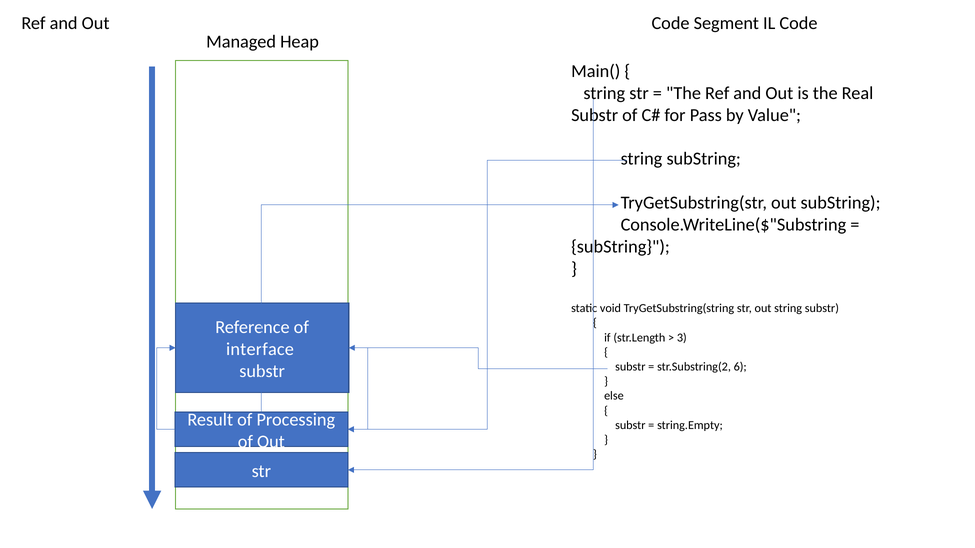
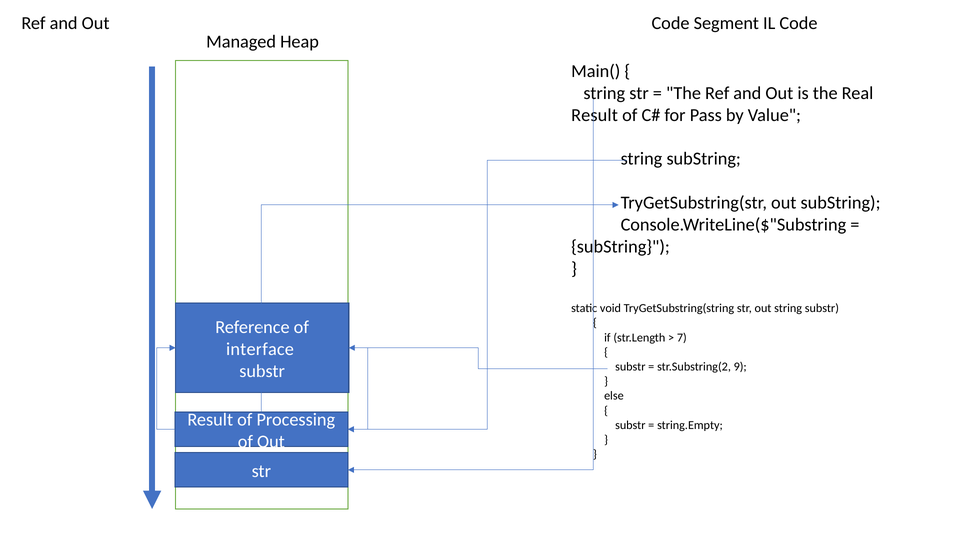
Substr: Substr -> Result (595, 115)
3: 3 -> 7 (682, 338)
6: 6 -> 9 (740, 367)
